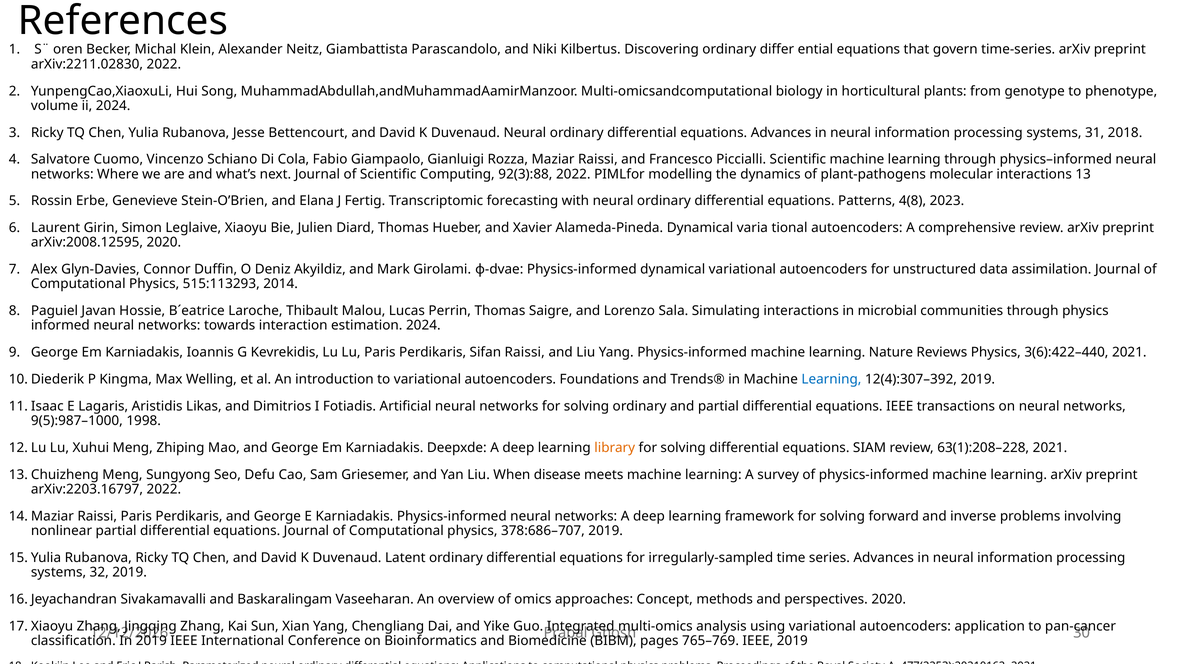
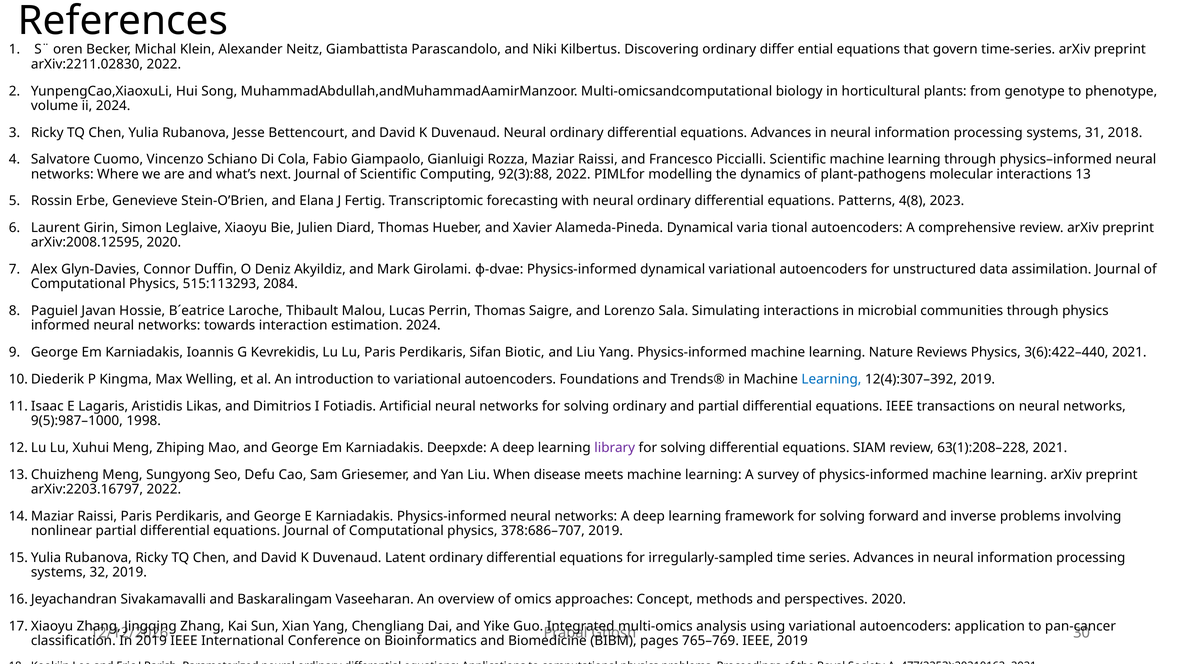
2014: 2014 -> 2084 (281, 284)
Sifan Raissi: Raissi -> Biotic (525, 352)
library colour: orange -> purple (615, 448)
